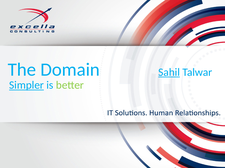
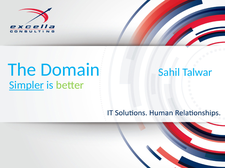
Sahil underline: present -> none (169, 72)
